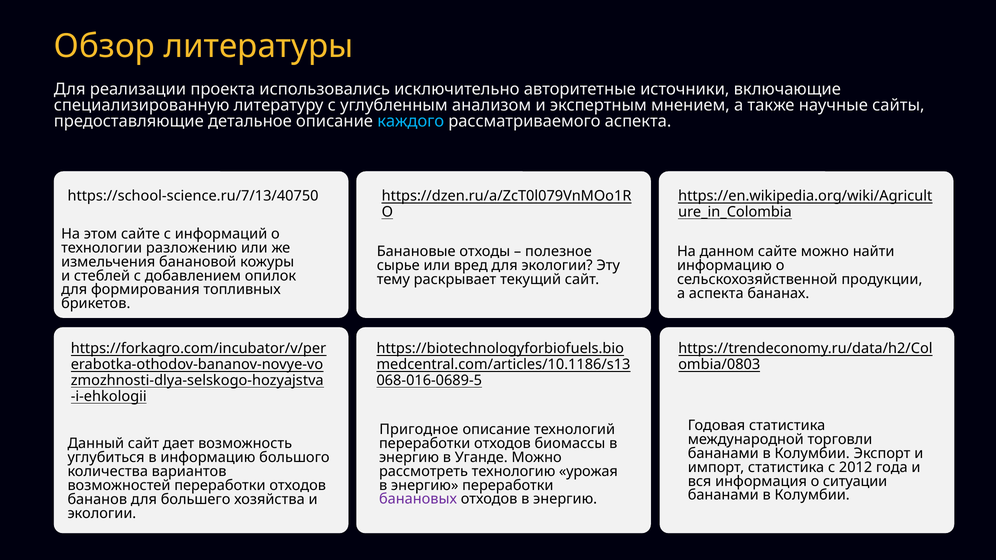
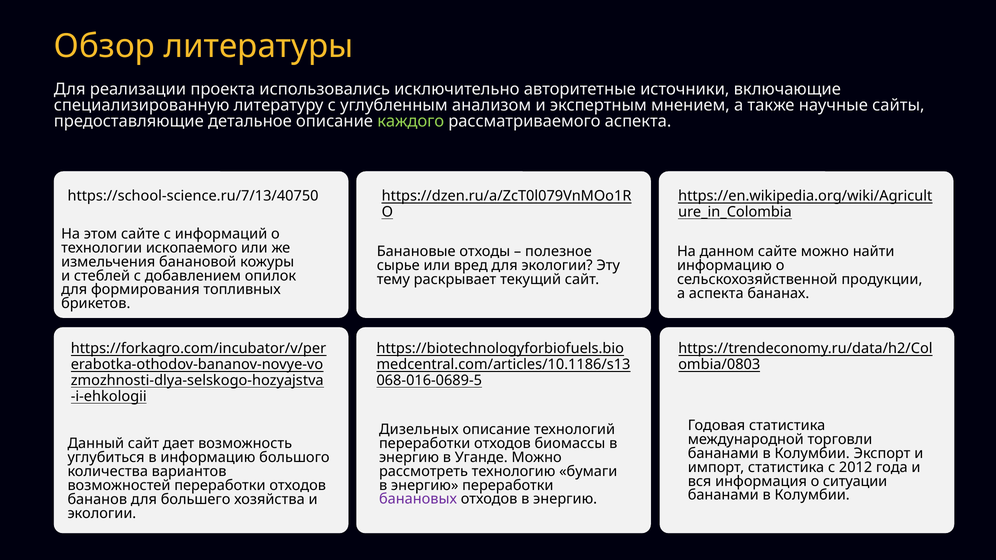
каждого colour: light blue -> light green (411, 121)
разложению: разложению -> ископаемого (192, 248)
Пригодное: Пригодное -> Дизельных (419, 430)
урожая: урожая -> бумаги (588, 472)
